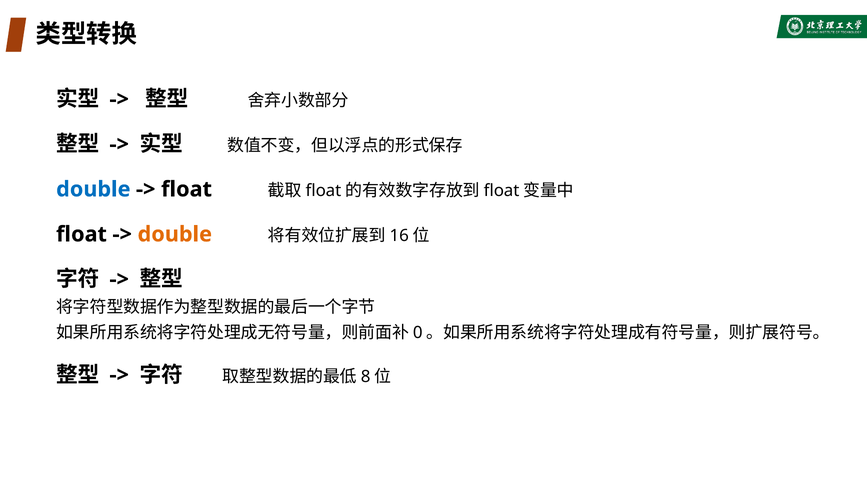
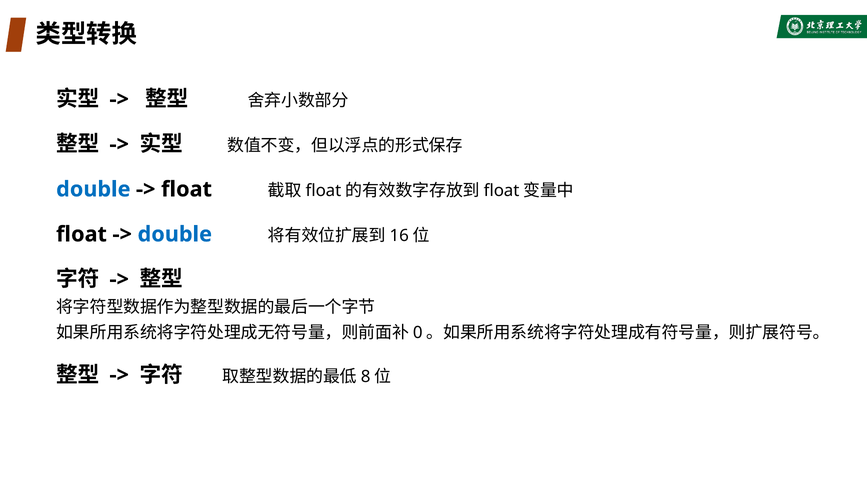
double colour: orange -> blue (175, 235)
